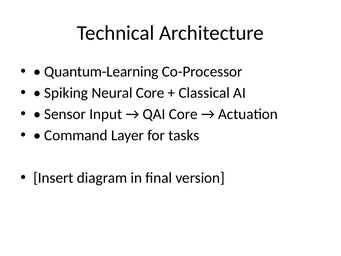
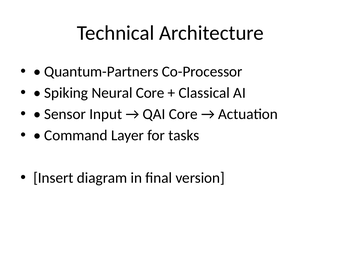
Quantum-Learning: Quantum-Learning -> Quantum-Partners (101, 72)
